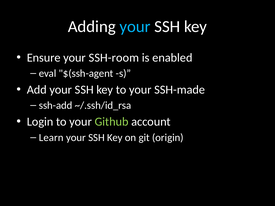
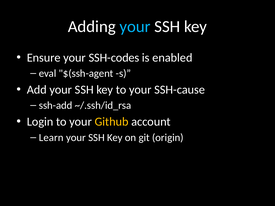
SSH-room: SSH-room -> SSH-codes (114, 58)
SSH-made: SSH-made -> SSH-cause (180, 90)
Github colour: light green -> yellow (112, 122)
